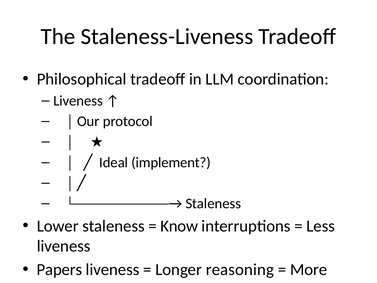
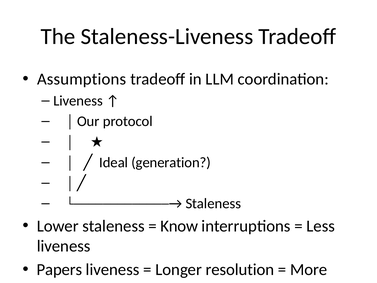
Philosophical: Philosophical -> Assumptions (82, 79)
implement: implement -> generation (171, 162)
reasoning: reasoning -> resolution (240, 269)
